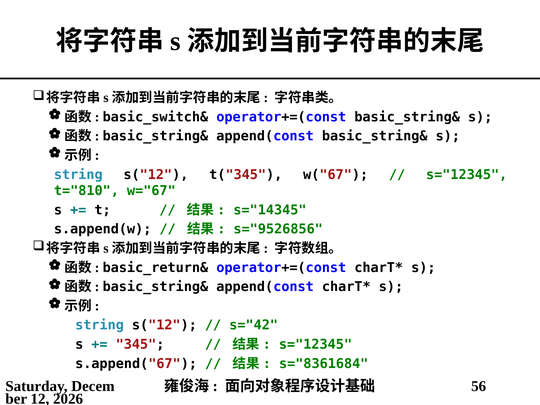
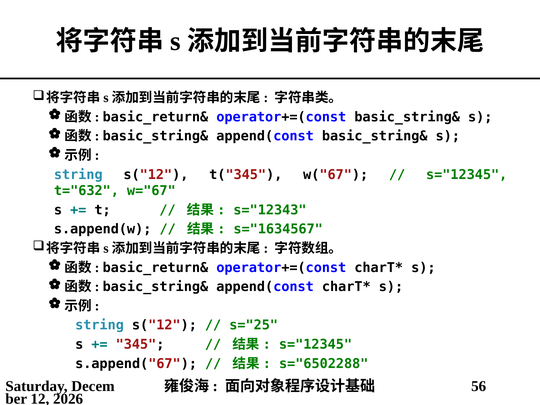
basic_switch&: basic_switch& -> basic_return& (155, 117)
t="810: t="810 -> t="632 (86, 191)
s="14345: s="14345 -> s="12343 (270, 210)
s="9526856: s="9526856 -> s="1634567 (278, 229)
s="42: s="42 -> s="25 (254, 325)
s="8361684: s="8361684 -> s="6502288 (324, 364)
